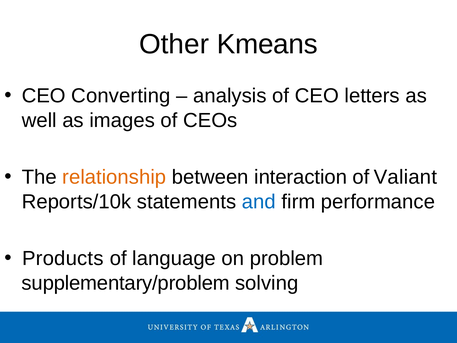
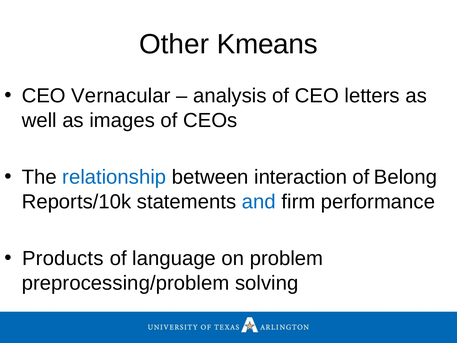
Converting: Converting -> Vernacular (121, 96)
relationship colour: orange -> blue (114, 177)
Valiant: Valiant -> Belong (406, 177)
supplementary/problem: supplementary/problem -> preprocessing/problem (126, 283)
